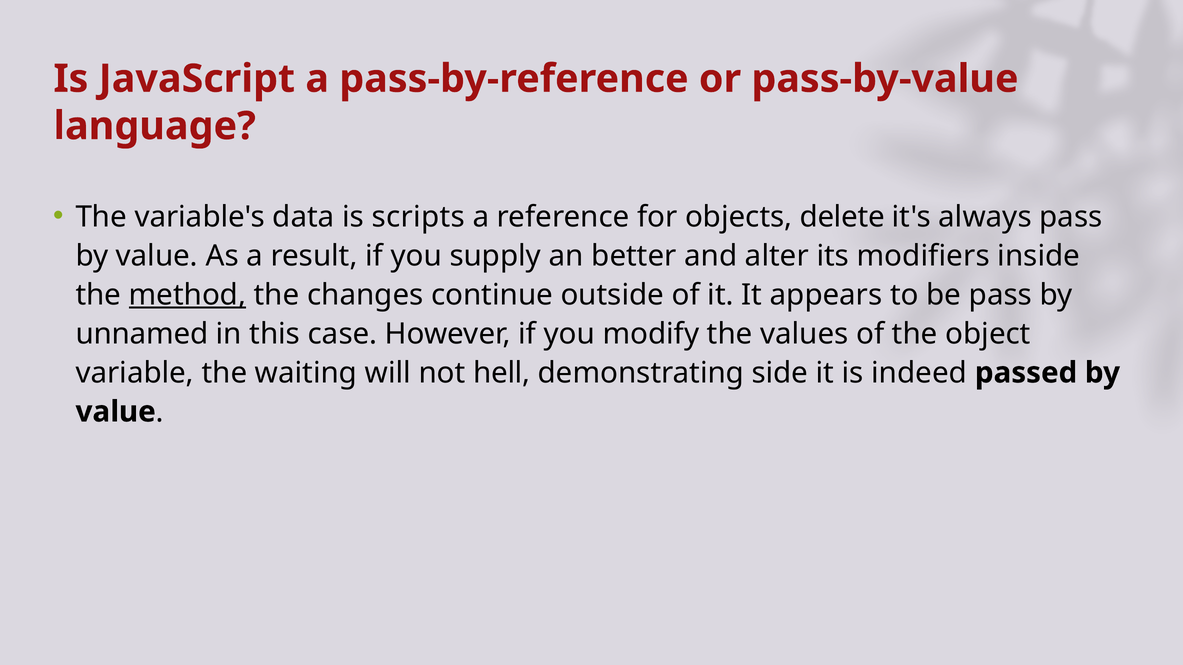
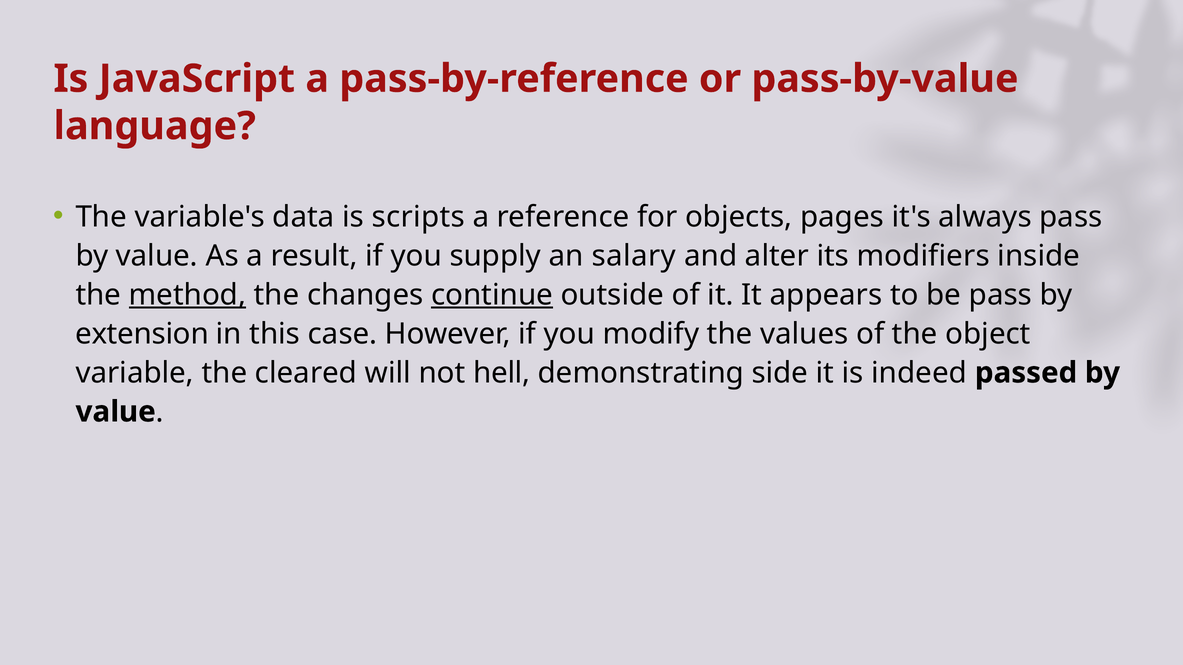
delete: delete -> pages (842, 217)
better: better -> salary (634, 256)
continue underline: none -> present (492, 295)
unnamed: unnamed -> extension (142, 334)
waiting: waiting -> cleared (306, 373)
